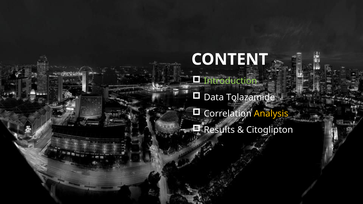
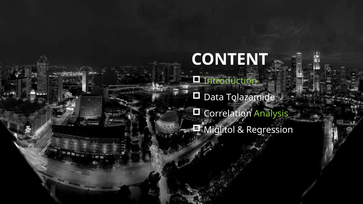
Analysis colour: yellow -> light green (271, 114)
Results: Results -> Miglitol (219, 130)
Citoglipton: Citoglipton -> Regression (270, 130)
